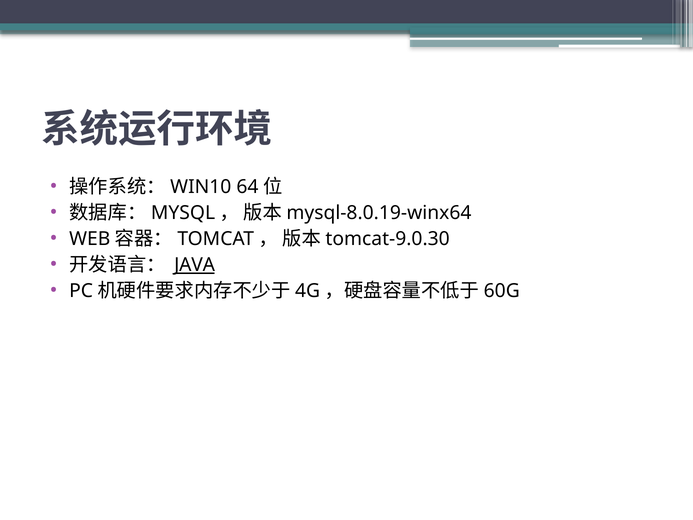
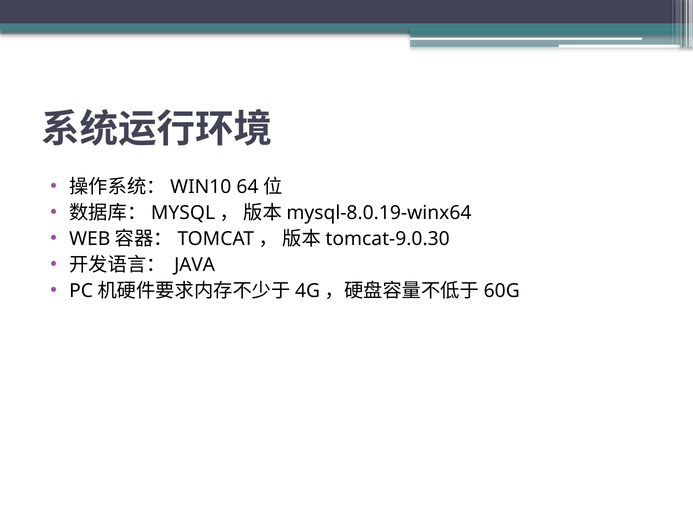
JAVA underline: present -> none (195, 265)
